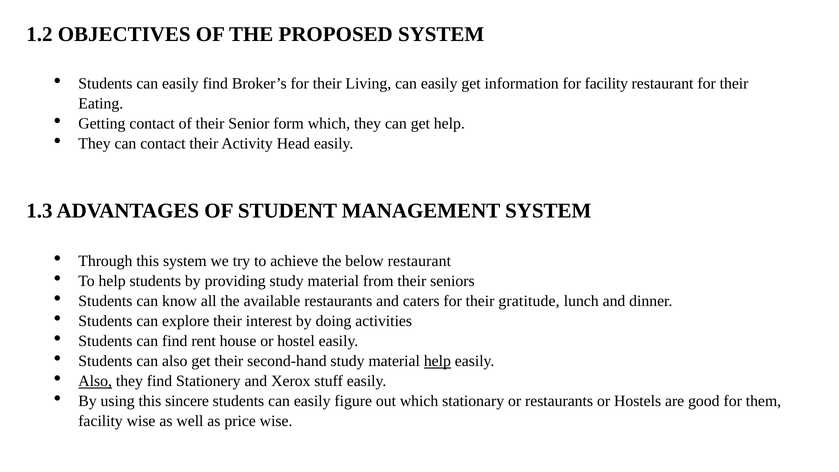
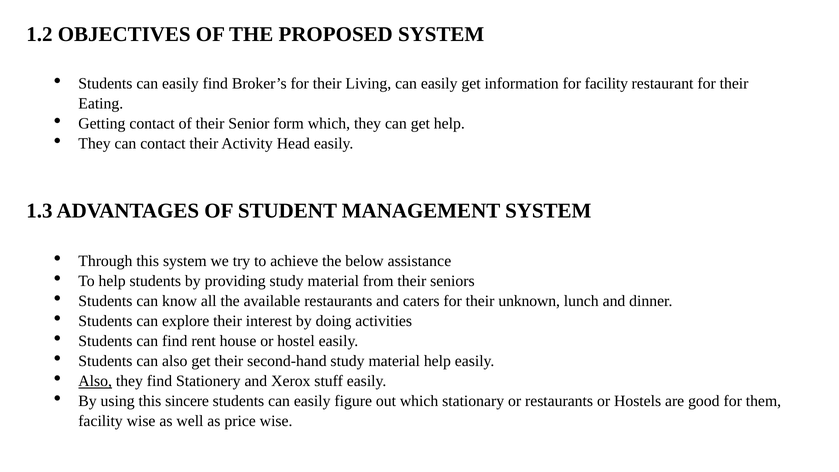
below restaurant: restaurant -> assistance (419, 261)
gratitude: gratitude -> unknown (529, 301)
help underline: present -> none (437, 361)
